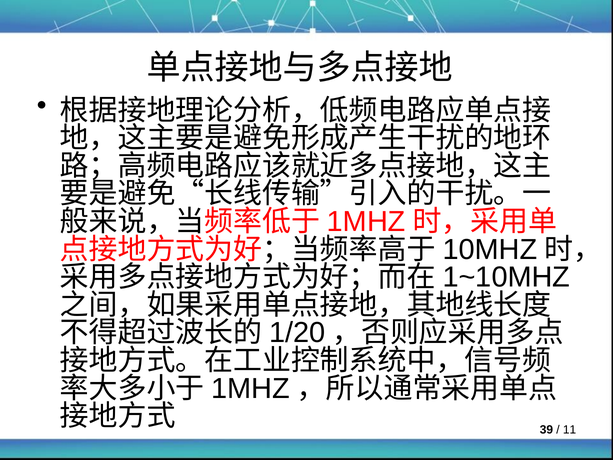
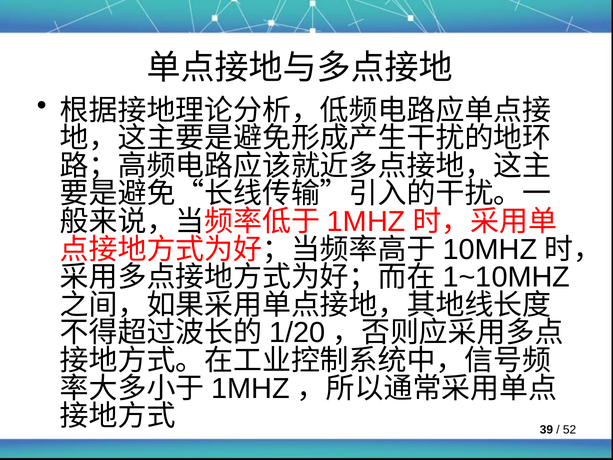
11: 11 -> 52 (570, 430)
